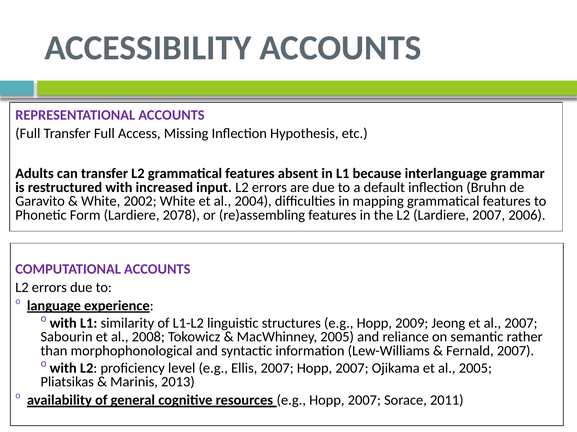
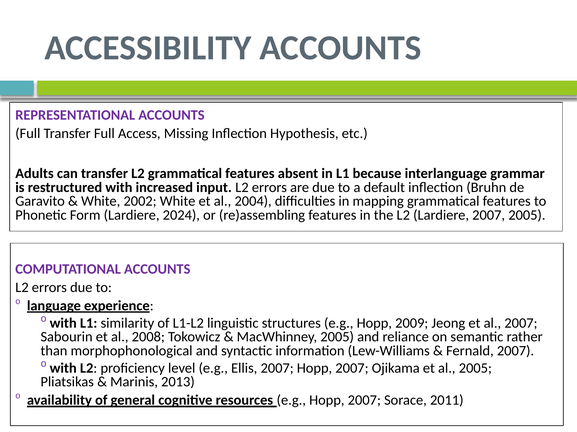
2078: 2078 -> 2024 (181, 215)
2007 2006: 2006 -> 2005 (527, 215)
